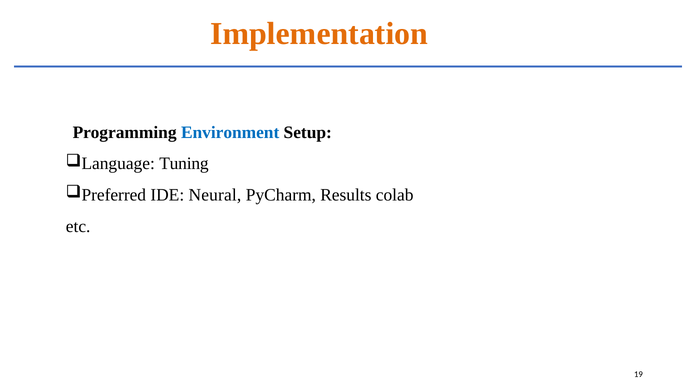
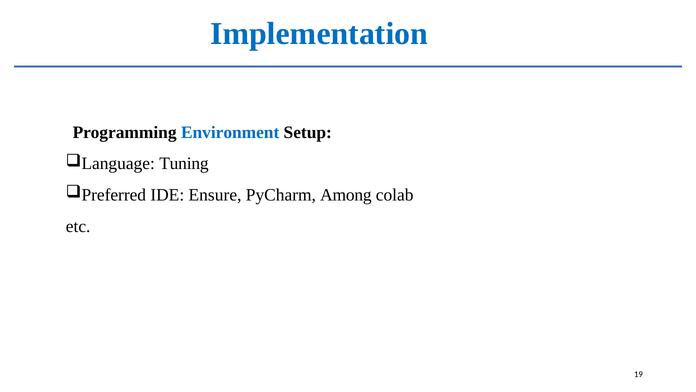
Implementation colour: orange -> blue (319, 33)
Neural: Neural -> Ensure (215, 195)
Results: Results -> Among (346, 195)
